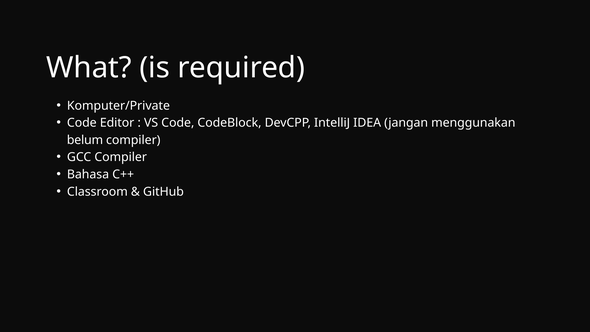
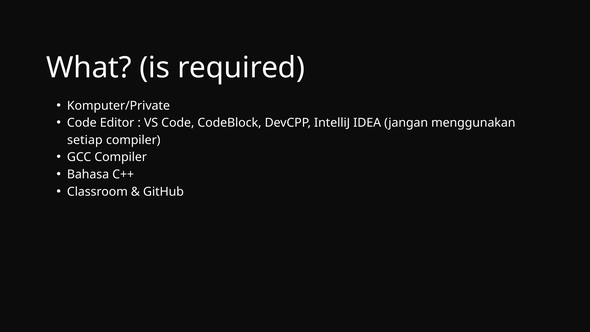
belum: belum -> setiap (85, 140)
